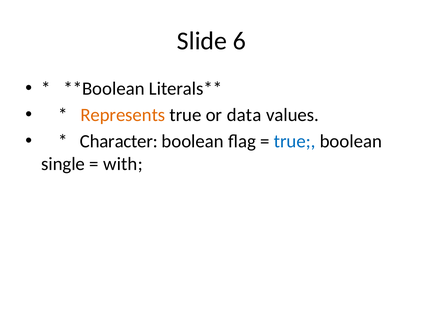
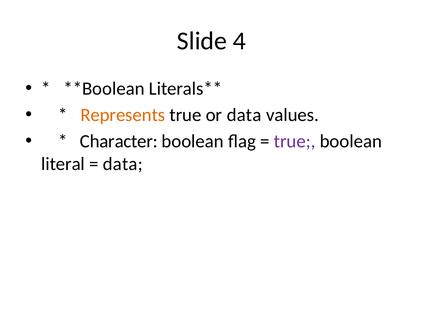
6: 6 -> 4 (239, 41)
true colour: blue -> purple (295, 141)
single: single -> literal (63, 164)
with: with -> data (123, 164)
